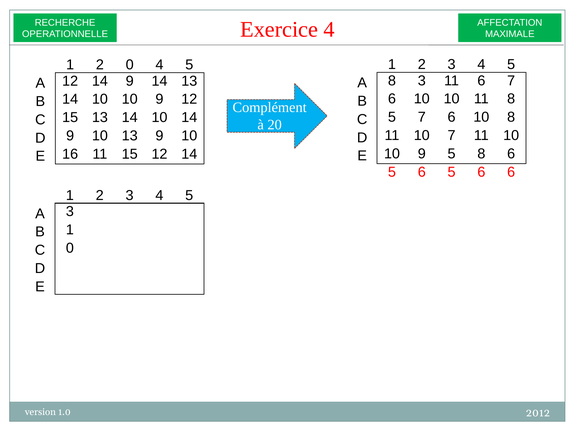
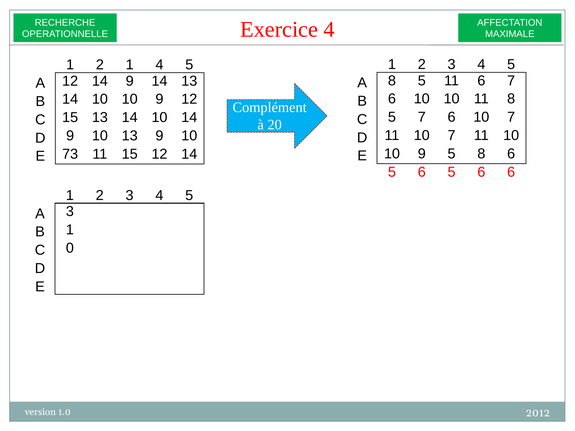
1 2 0: 0 -> 1 (130, 65)
8 3: 3 -> 5 (422, 81)
6 10 8: 8 -> 7 (511, 117)
16: 16 -> 73 (70, 154)
